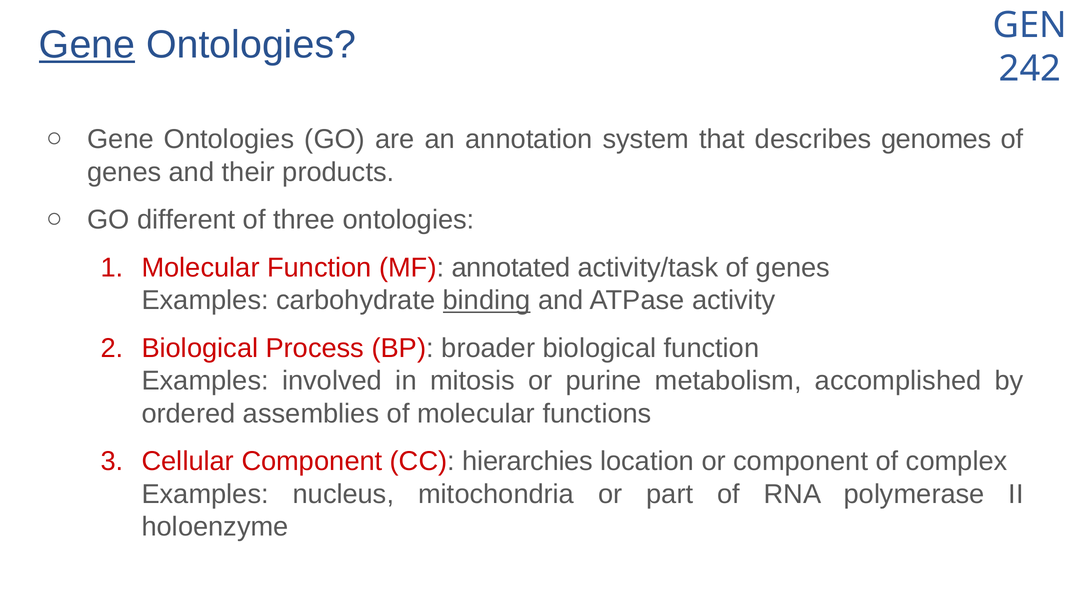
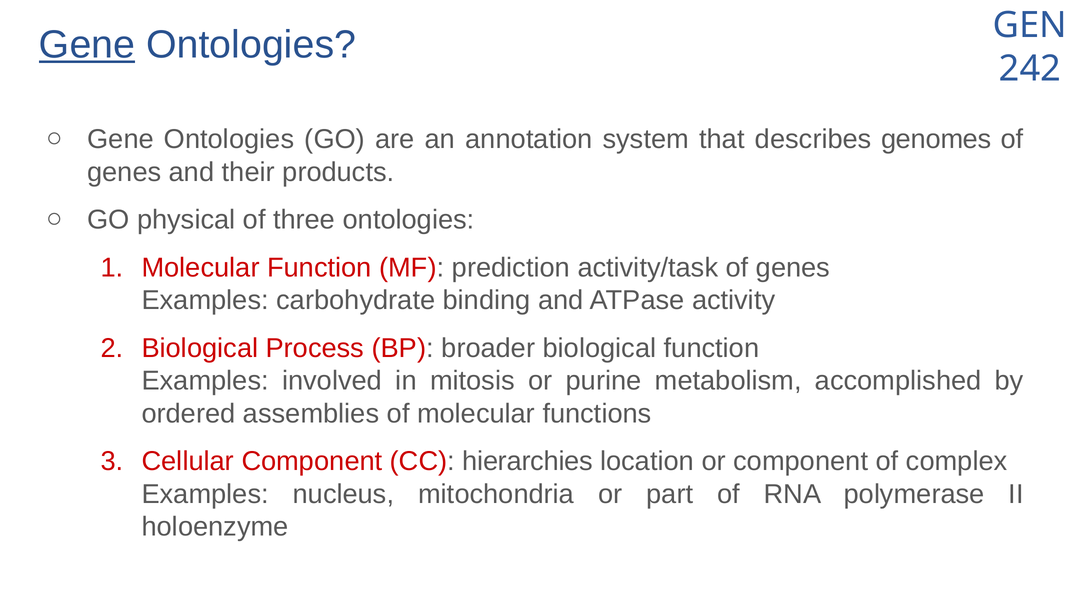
different: different -> physical (186, 220)
annotated: annotated -> prediction (511, 268)
binding underline: present -> none (487, 300)
